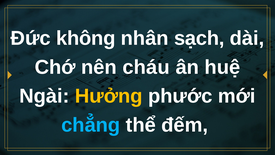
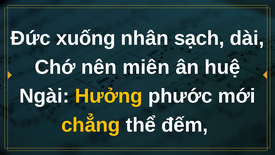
không: không -> xuống (86, 38)
cháu: cháu -> miên (146, 67)
chẳng colour: light blue -> yellow (91, 125)
